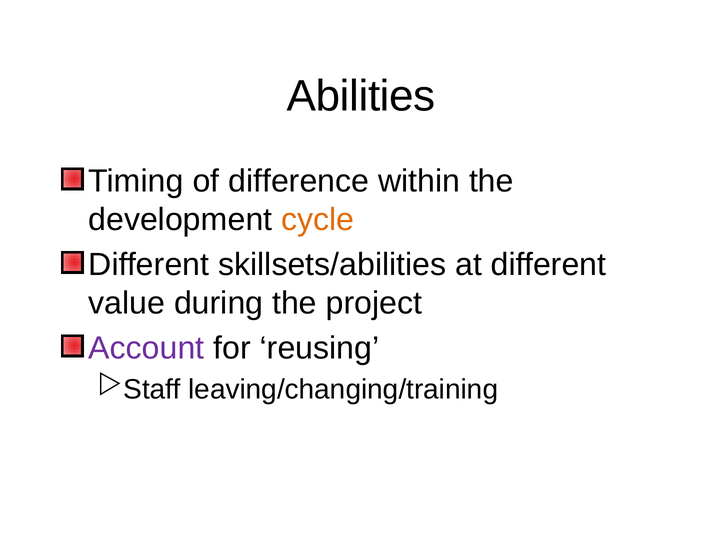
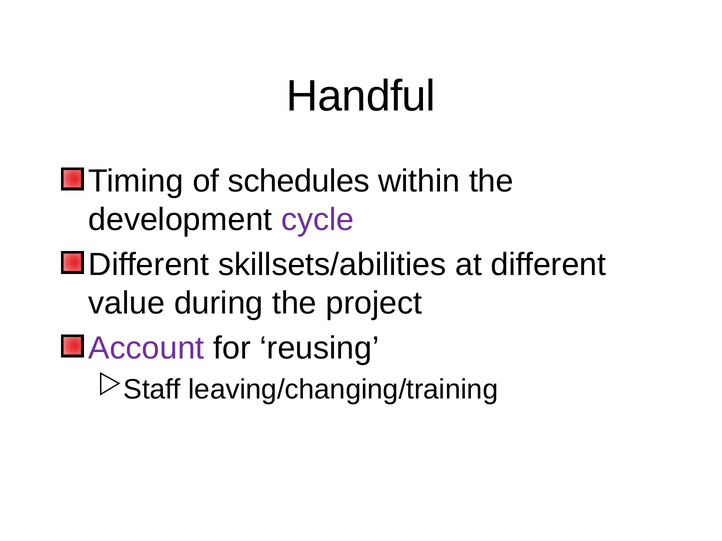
Abilities: Abilities -> Handful (361, 96)
difference: difference -> schedules (299, 182)
cycle colour: orange -> purple (318, 220)
